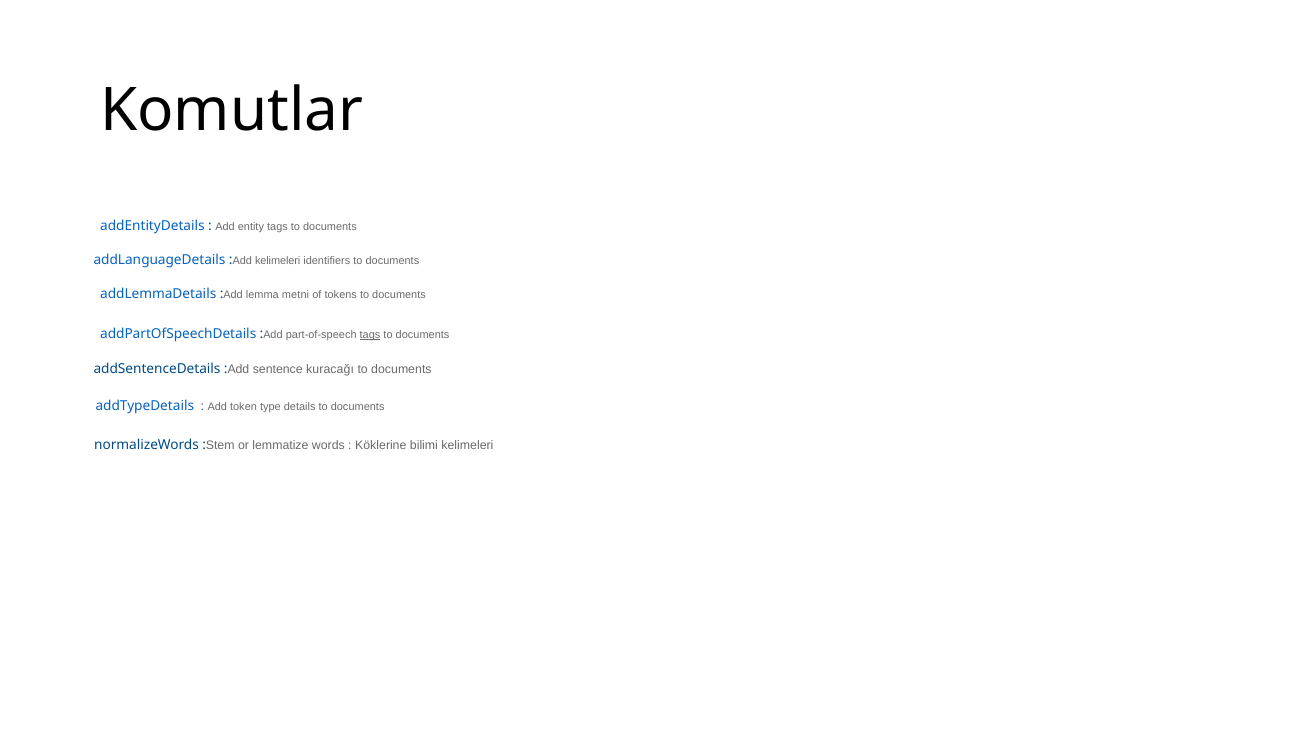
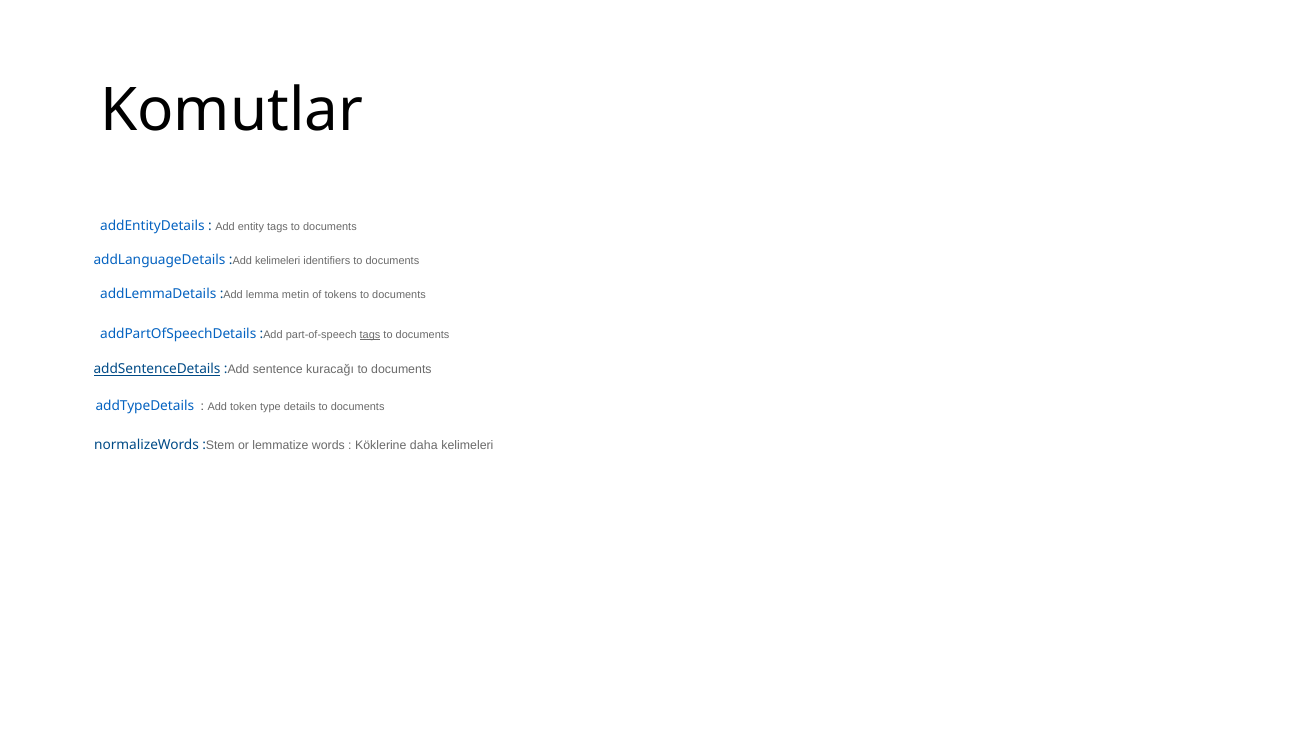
metni: metni -> metin (296, 295)
addSentenceDetails underline: none -> present (157, 369)
bilimi: bilimi -> daha (424, 445)
